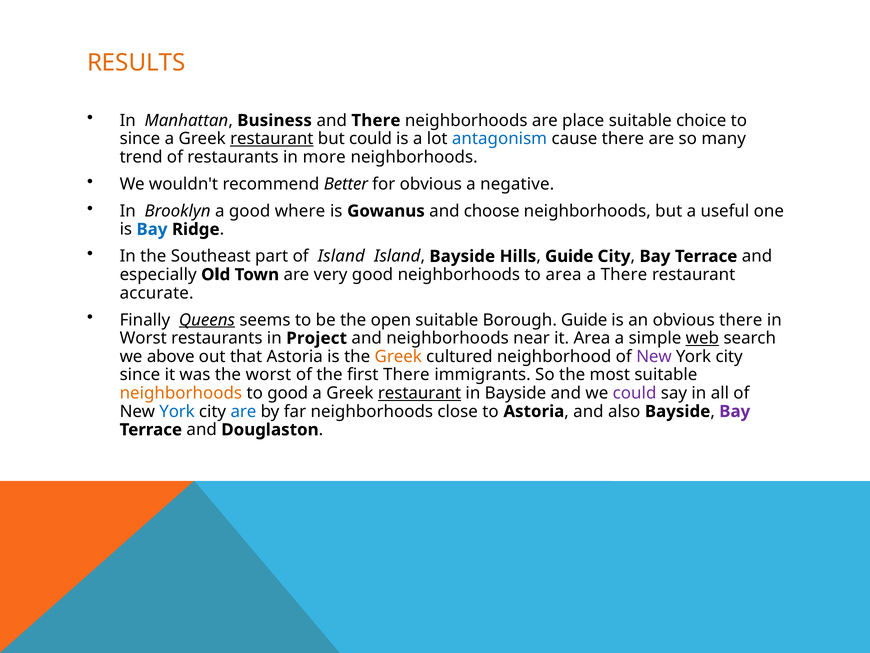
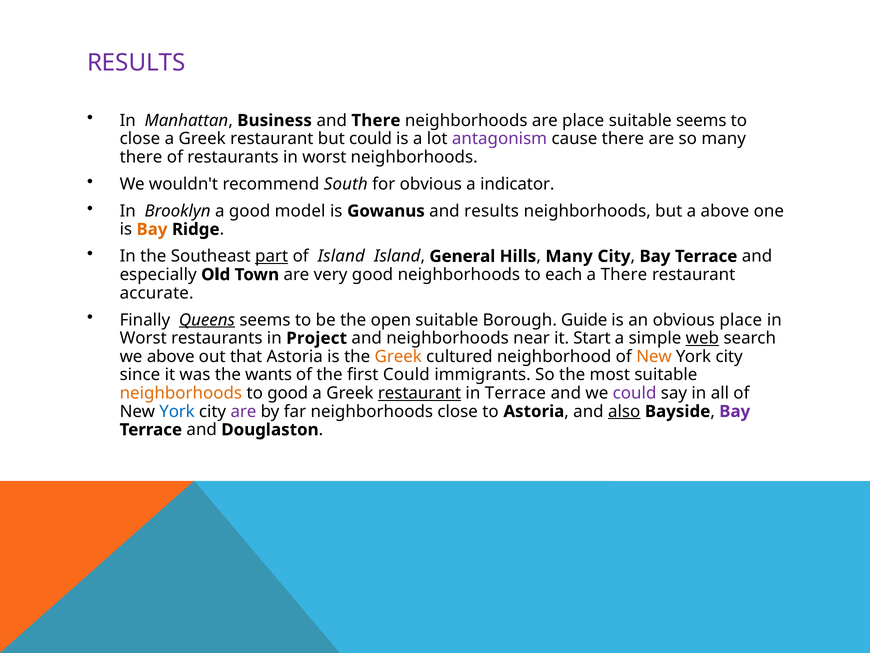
RESULTS colour: orange -> purple (136, 63)
suitable choice: choice -> seems (701, 120)
since: since -> close (140, 139)
restaurant underline: present -> none (272, 139)
antagonism colour: blue -> purple (500, 139)
trend: trend -> there (141, 157)
restaurants in more: more -> worst (324, 157)
Better: Better -> South (346, 184)
negative: negative -> indicator (517, 184)
where: where -> model (300, 211)
and choose: choose -> results (492, 211)
a useful: useful -> above (725, 211)
Bay colour: blue -> orange (152, 229)
part underline: none -> present (272, 256)
Island Bayside: Bayside -> General (462, 256)
Hills Guide: Guide -> Many (569, 256)
to area: area -> each (564, 274)
obvious there: there -> place (741, 320)
it Area: Area -> Start (592, 338)
New colour: purple -> orange (654, 356)
the worst: worst -> wants (269, 375)
first There: There -> Could (406, 375)
in Bayside: Bayside -> Terrace (515, 393)
are colour: blue -> purple (243, 411)
also underline: none -> present (624, 411)
